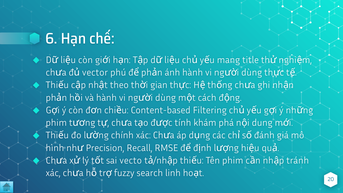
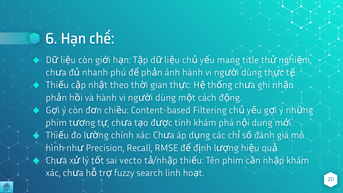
vector: vector -> nhanh (95, 72)
tránh: tránh -> khám (298, 160)
